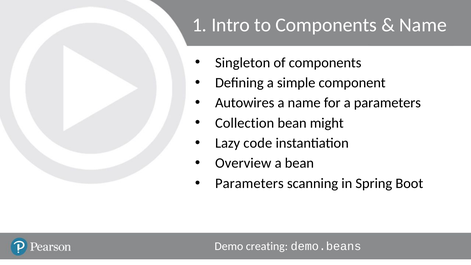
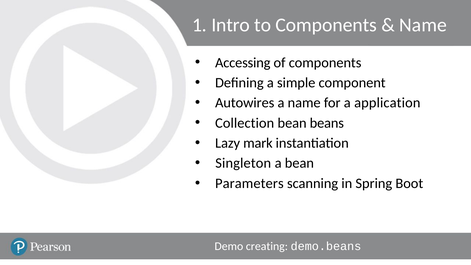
Singleton: Singleton -> Accessing (243, 63)
a parameters: parameters -> application (387, 103)
might: might -> beans (327, 123)
code: code -> mark (258, 143)
Overview: Overview -> Singleton (243, 163)
